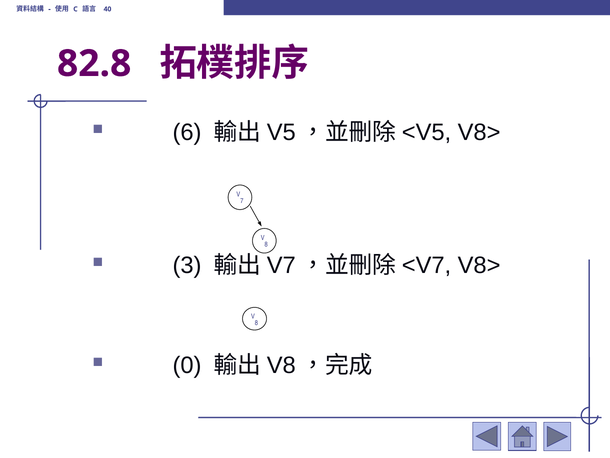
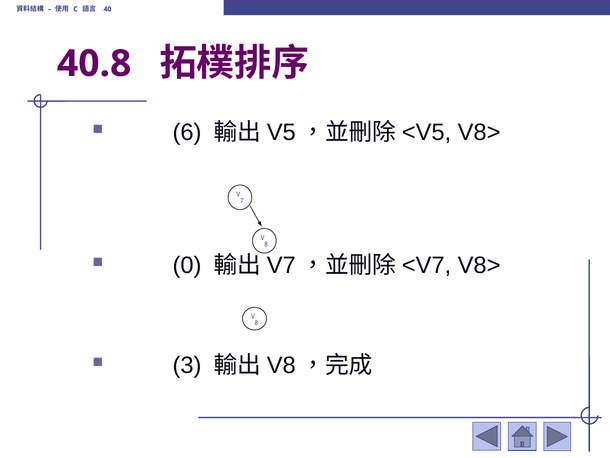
82.8: 82.8 -> 40.8 (94, 64)
3: 3 -> 0 (187, 265)
0: 0 -> 3 (187, 365)
